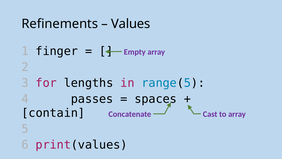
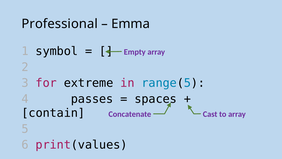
Refinements: Refinements -> Professional (60, 24)
Values: Values -> Emma (131, 24)
finger: finger -> symbol (57, 51)
lengths: lengths -> extreme (89, 83)
